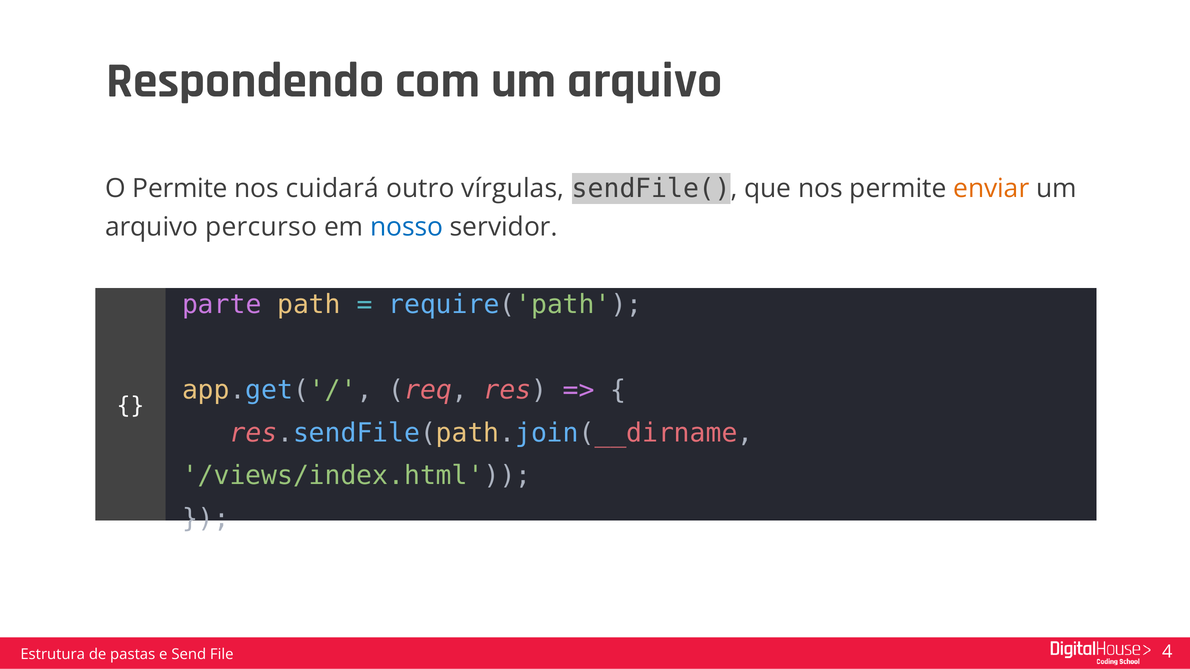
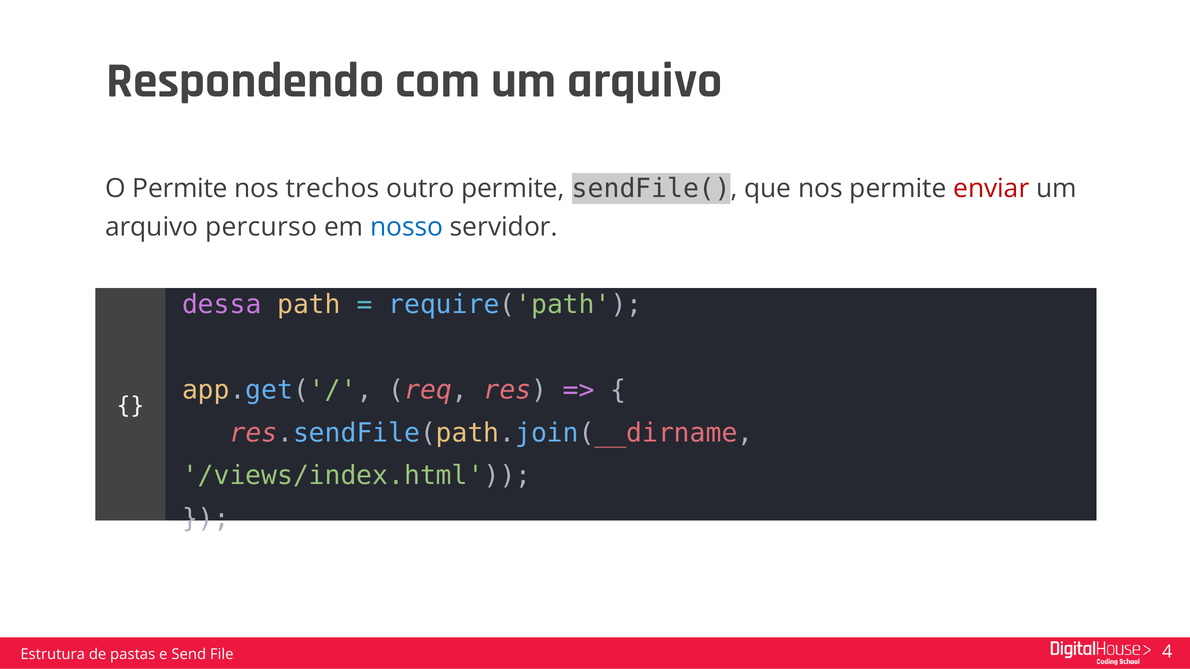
cuidará: cuidará -> trechos (332, 189)
outro vírgulas: vírgulas -> permite (513, 189)
enviar colour: orange -> red (991, 189)
parte: parte -> dessa (222, 305)
